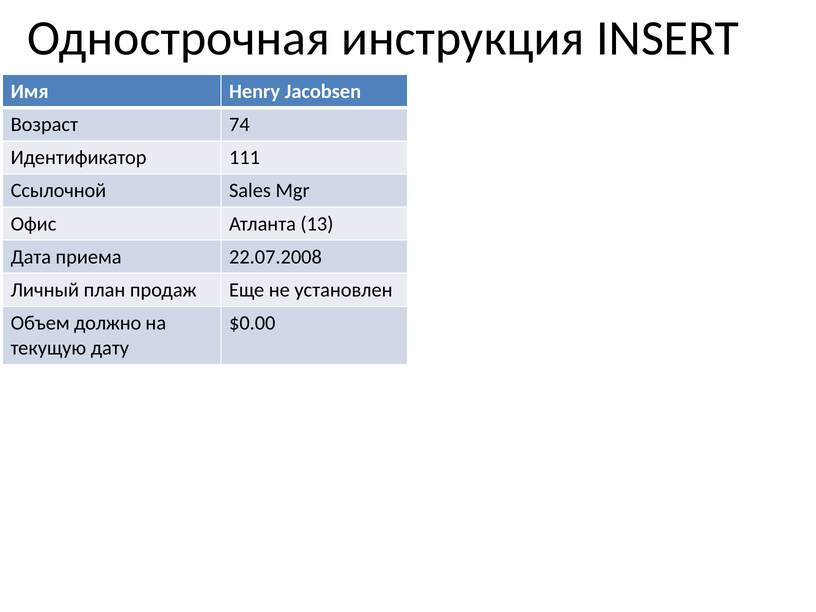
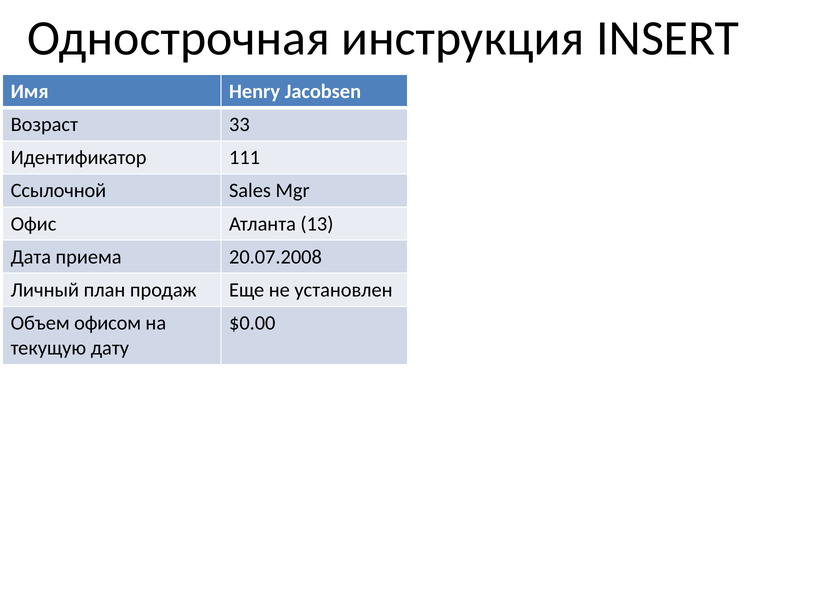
74: 74 -> 33 (239, 125)
22.07.2008: 22.07.2008 -> 20.07.2008 (275, 257)
должно: должно -> офисом (108, 323)
